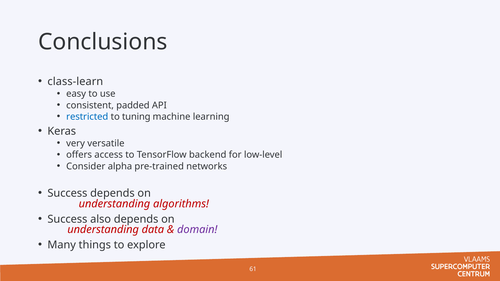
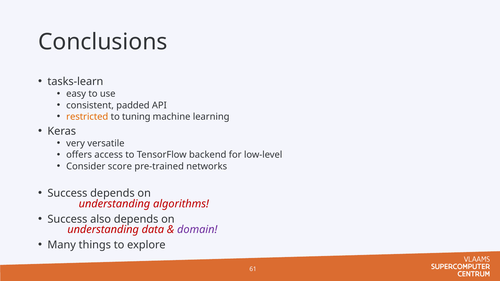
class-learn: class-learn -> tasks-learn (75, 82)
restricted colour: blue -> orange (87, 117)
alpha: alpha -> score (120, 166)
